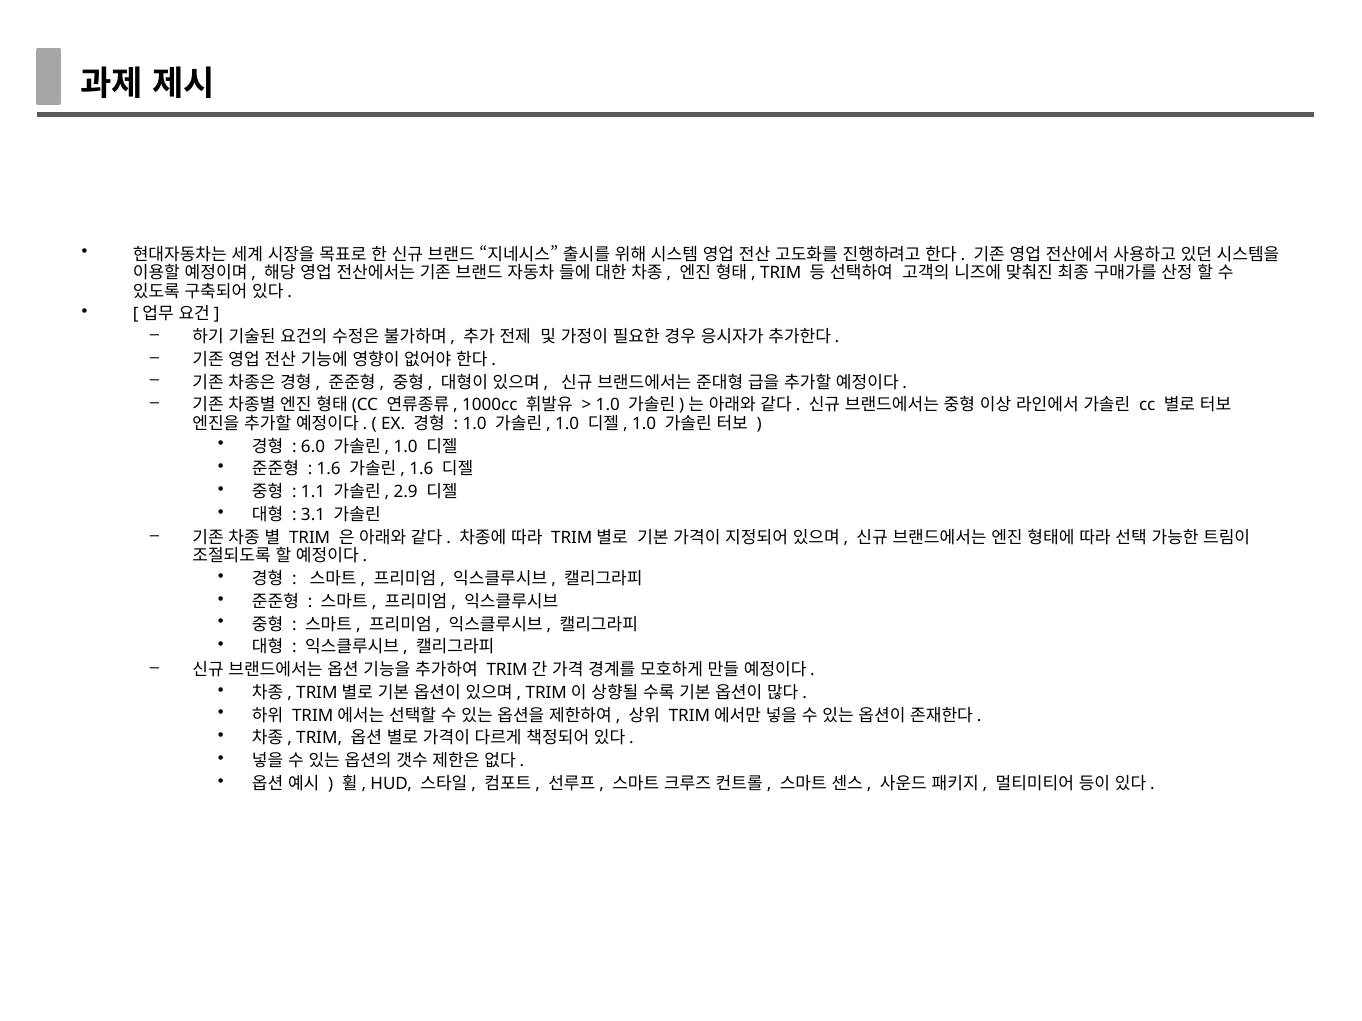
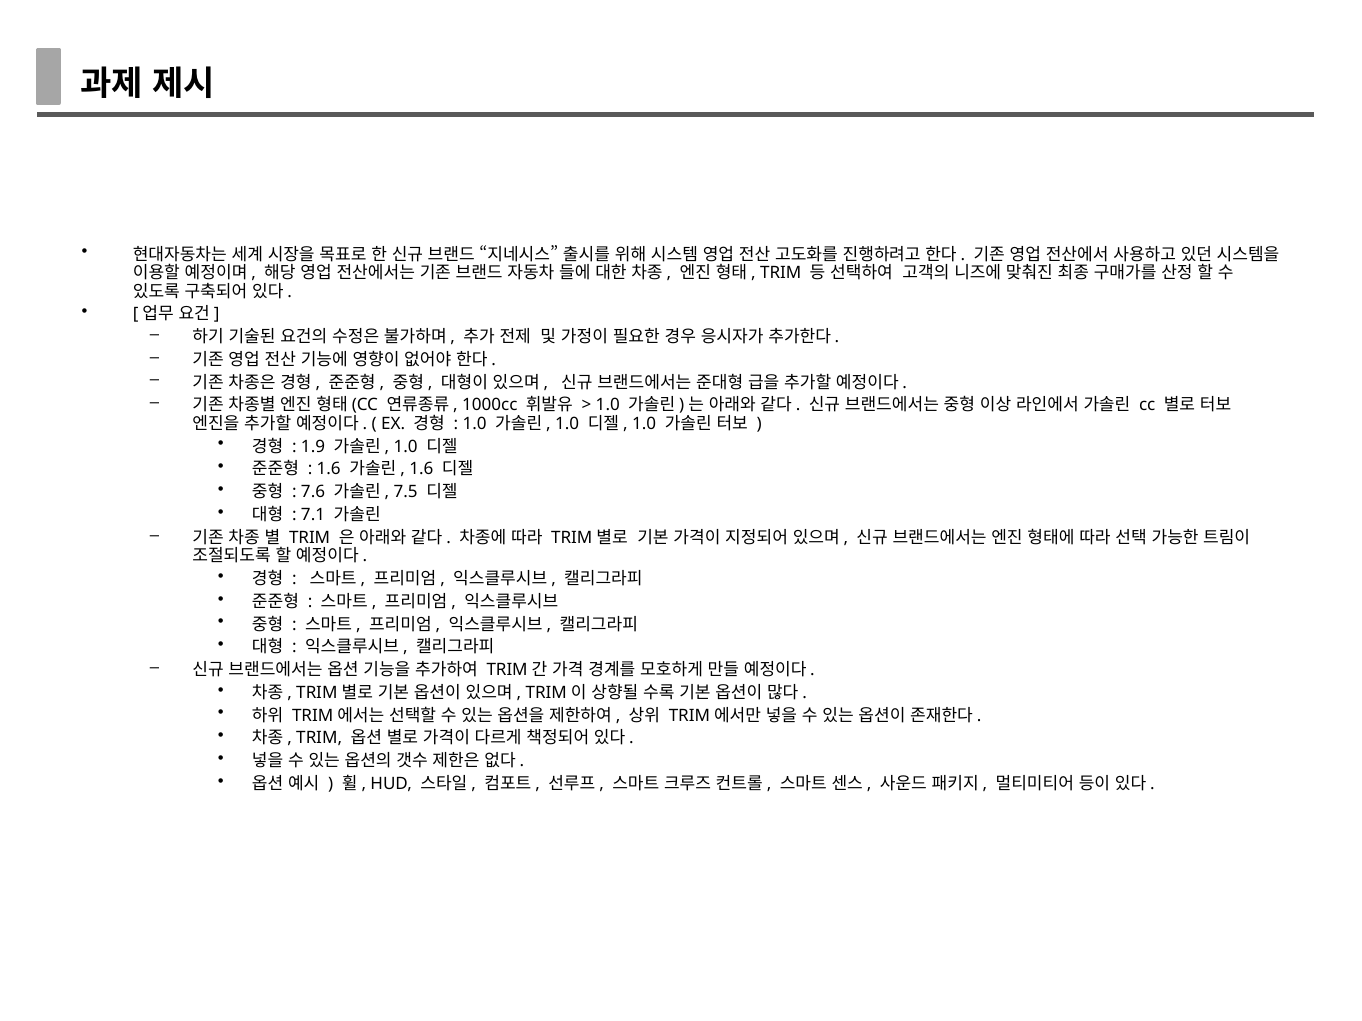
6.0: 6.0 -> 1.9 (313, 447)
1.1: 1.1 -> 7.6 (313, 492)
2.9: 2.9 -> 7.5 (406, 492)
3.1: 3.1 -> 7.1 (313, 515)
